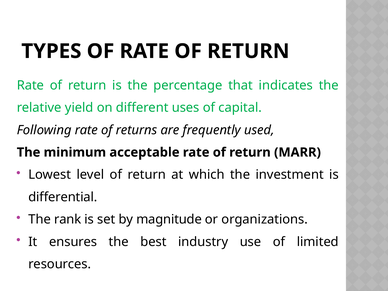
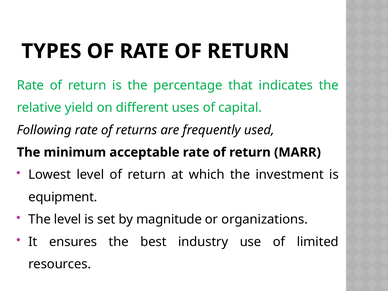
differential: differential -> equipment (63, 197)
The rank: rank -> level (68, 219)
